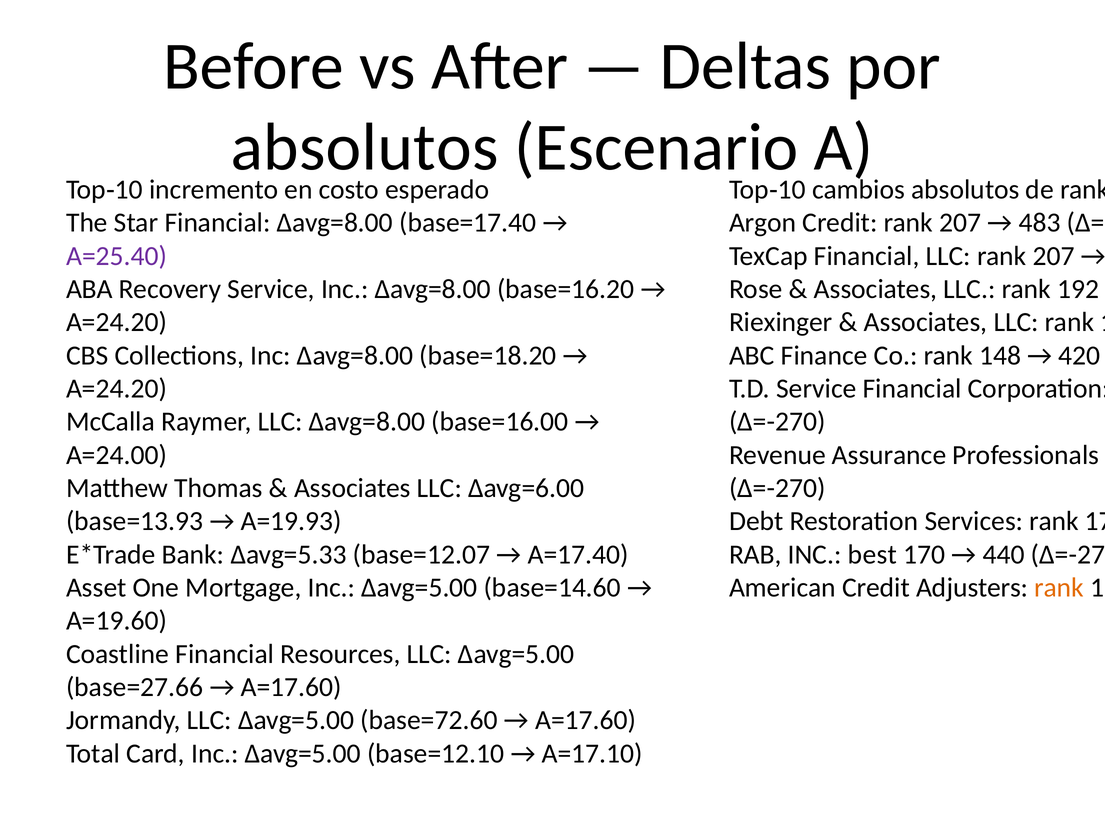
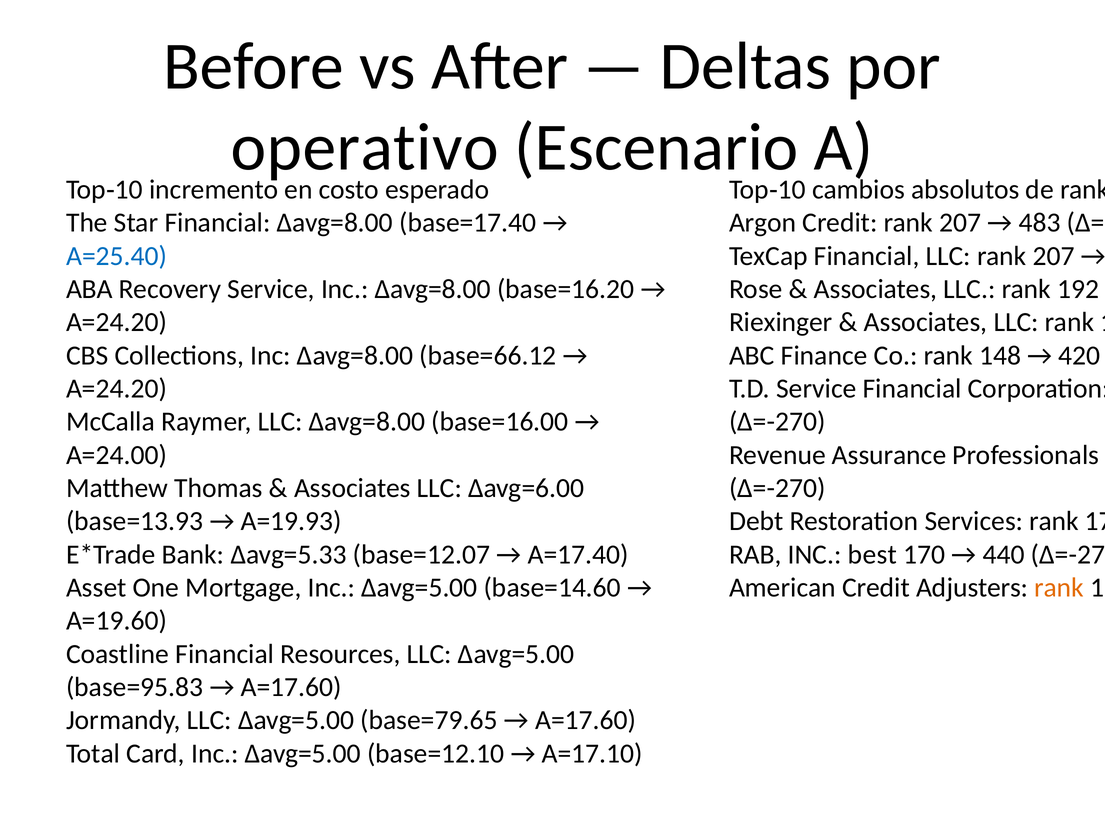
absolutos: absolutos -> operativo (365, 147)
A=25.40 colour: purple -> blue (117, 256)
base=18.20: base=18.20 -> base=66.12 (488, 355)
base=27.66: base=27.66 -> base=95.83 (135, 687)
base=72.60: base=72.60 -> base=79.65 (429, 720)
